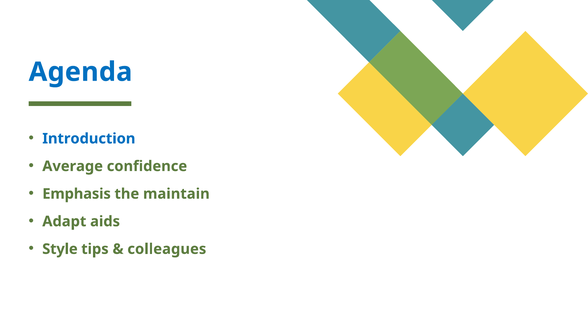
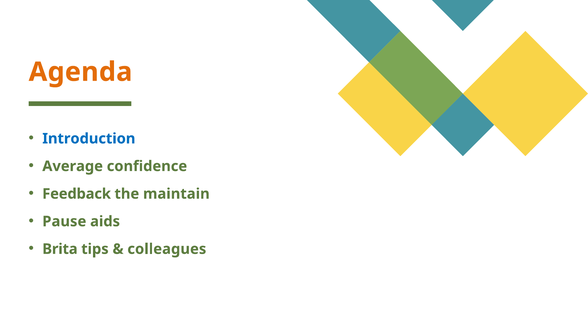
Agenda colour: blue -> orange (80, 72)
Emphasis: Emphasis -> Feedback (77, 194)
Adapt: Adapt -> Pause (64, 221)
Style: Style -> Brita (60, 249)
